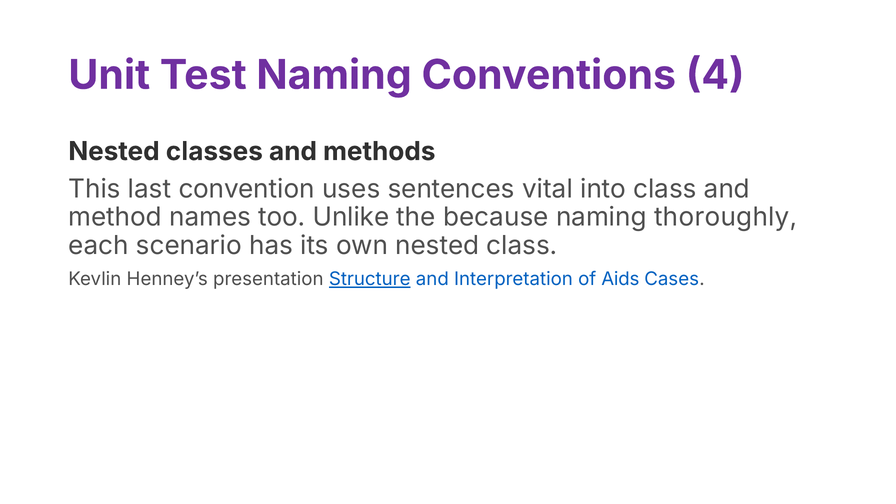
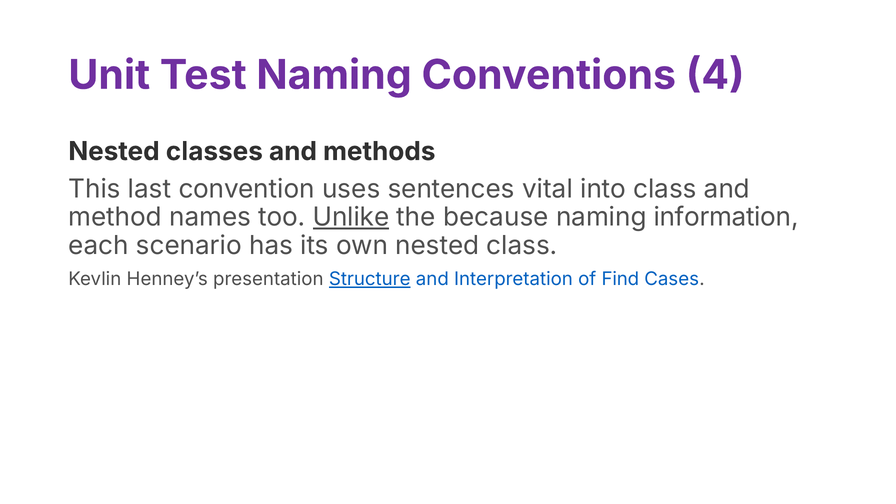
Unlike underline: none -> present (351, 217)
thoroughly: thoroughly -> information (726, 217)
Aids: Aids -> Find (620, 279)
